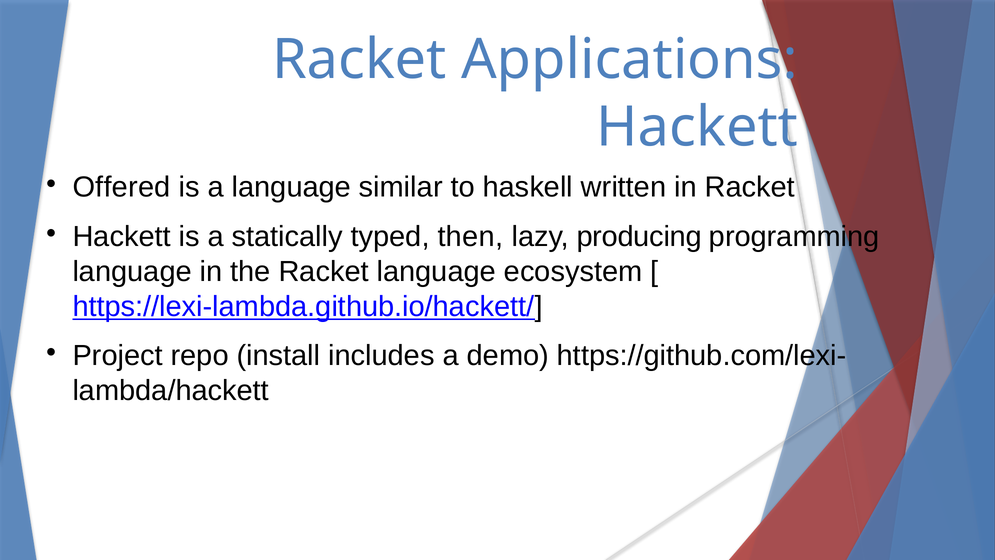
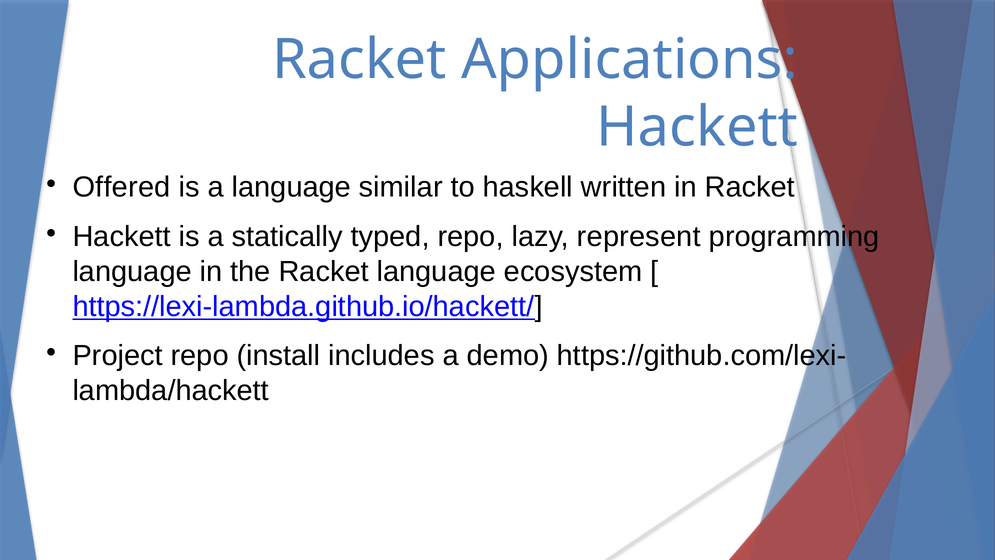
typed then: then -> repo (471, 237)
producing: producing -> represent (639, 237)
